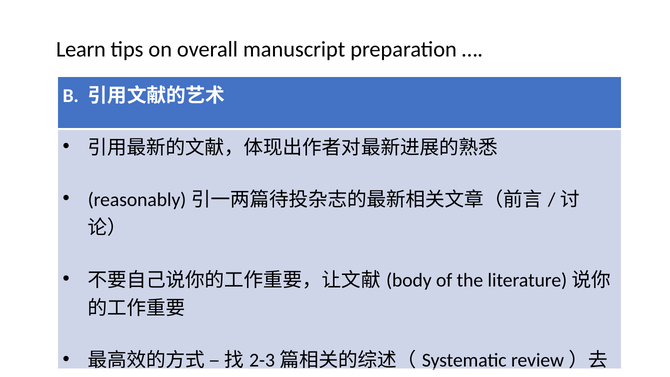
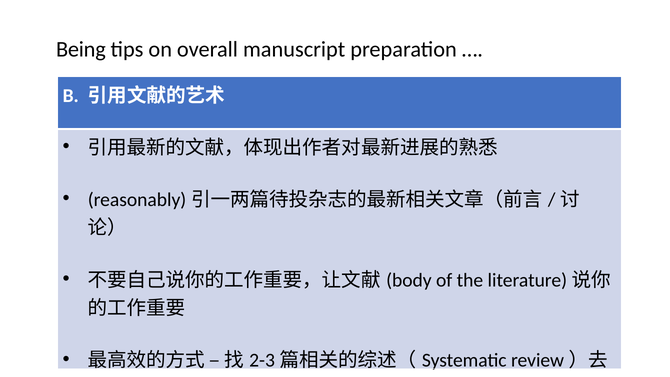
Learn: Learn -> Being (81, 50)
